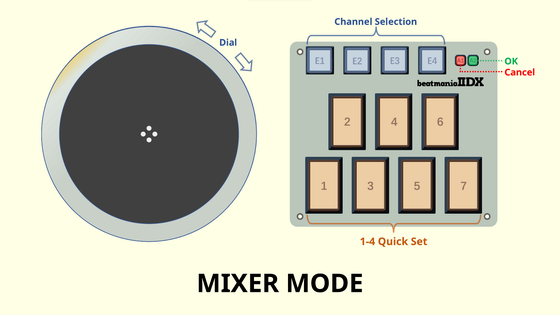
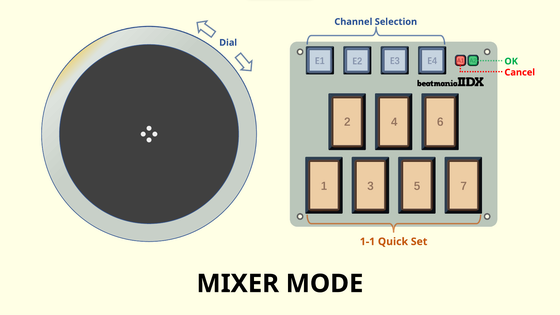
1-4: 1-4 -> 1-1 (367, 242)
